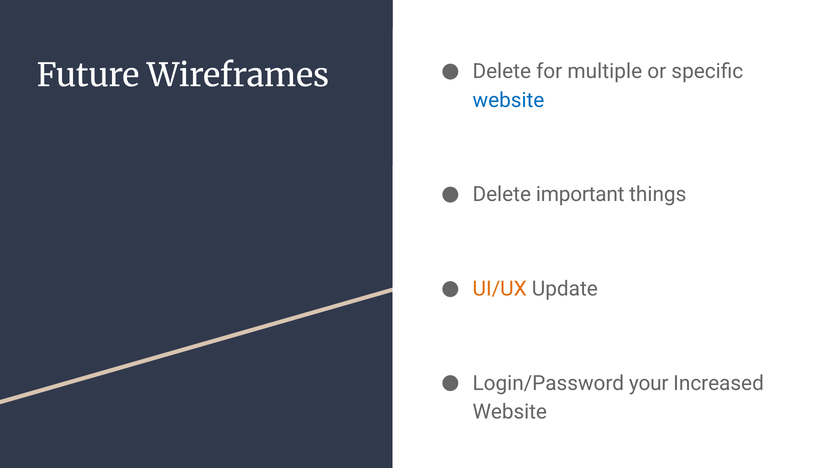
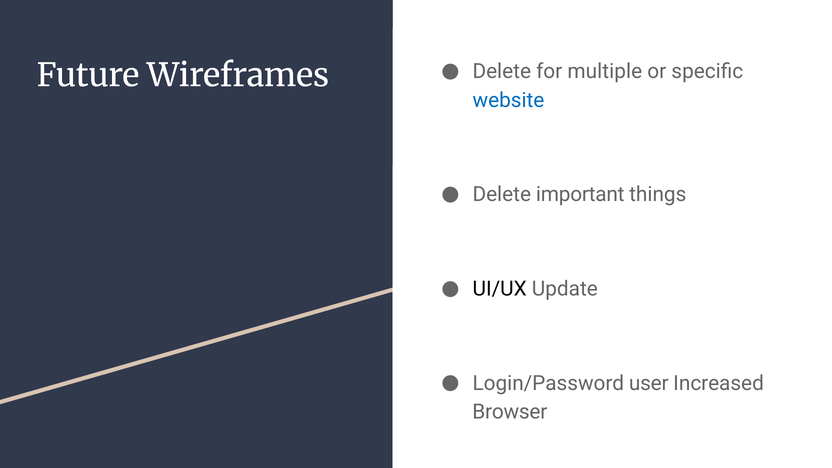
UI/UX colour: orange -> black (500, 289)
your: your -> user (649, 383)
Website: Website -> Browser (510, 412)
